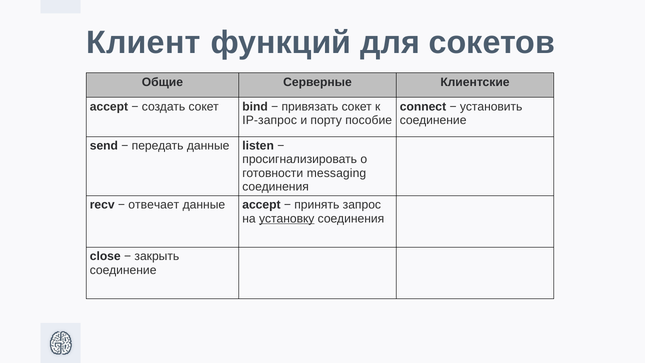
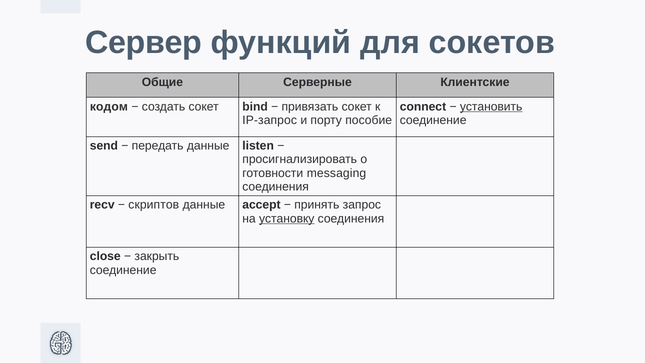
Клиент: Клиент -> Сервер (144, 43)
accept: accept -> кодом (109, 106)
установить underline: none -> present (491, 106)
отвечает: отвечает -> скриптов (154, 205)
